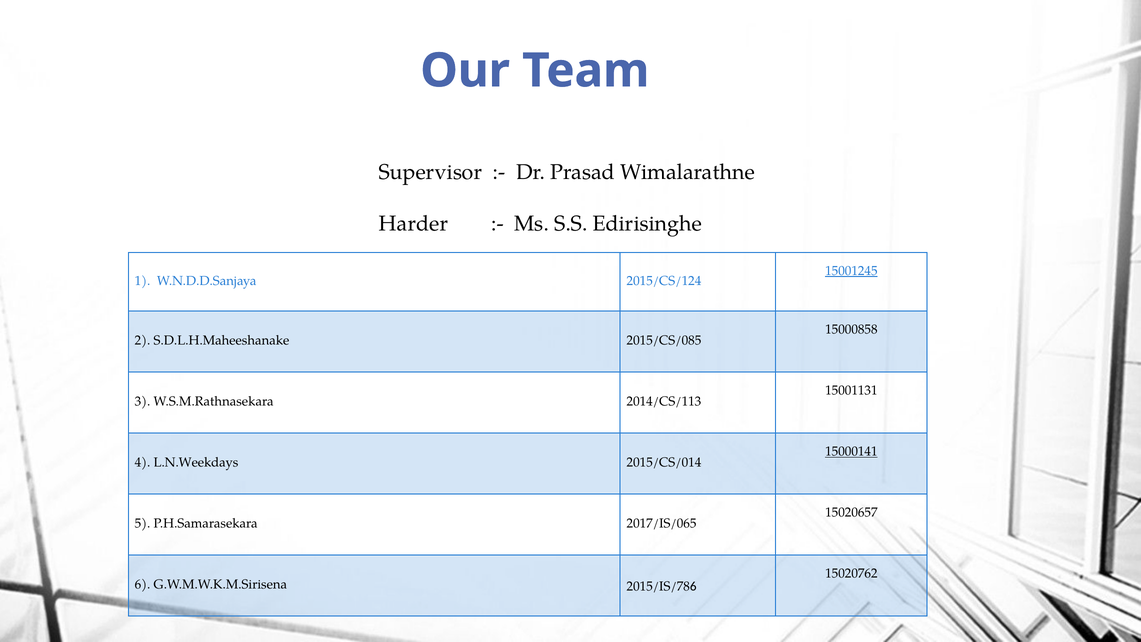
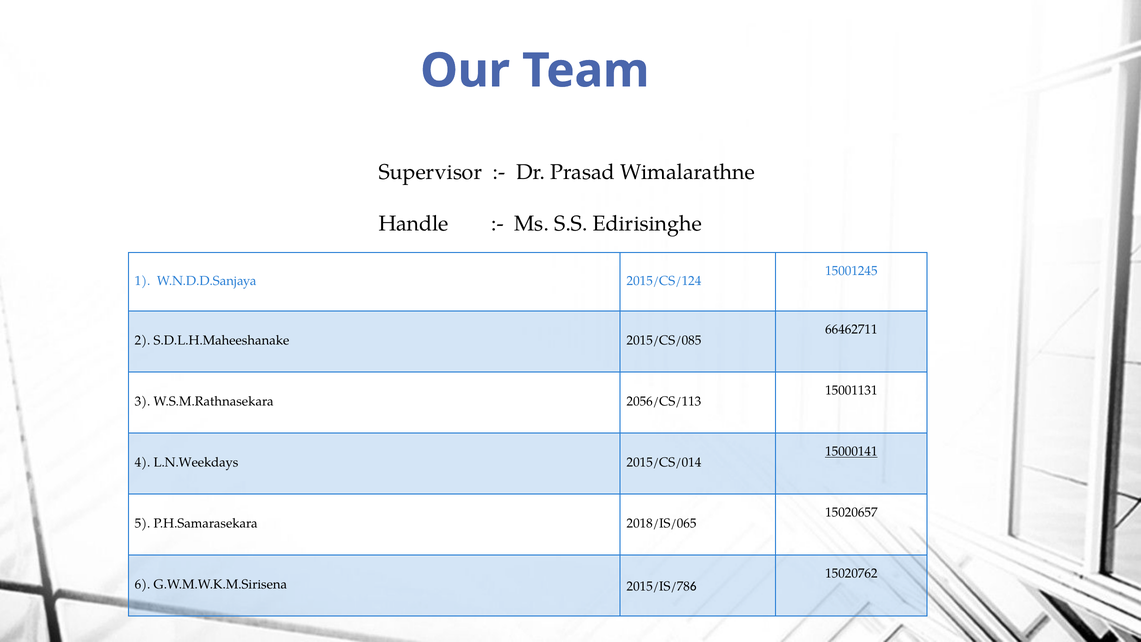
Harder: Harder -> Handle (414, 224)
15001245 underline: present -> none (851, 271)
15000858: 15000858 -> 66462711 (851, 329)
2014/CS/113: 2014/CS/113 -> 2056/CS/113 (664, 402)
2017/IS/065: 2017/IS/065 -> 2018/IS/065 (662, 524)
